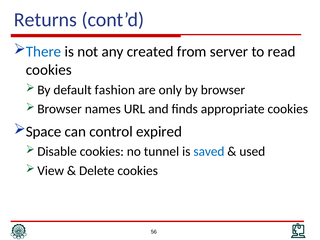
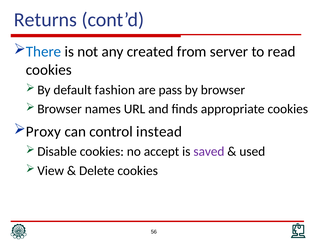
only: only -> pass (170, 90)
Space: Space -> Proxy (43, 132)
expired: expired -> instead (159, 132)
tunnel: tunnel -> accept (162, 152)
saved colour: blue -> purple (209, 152)
